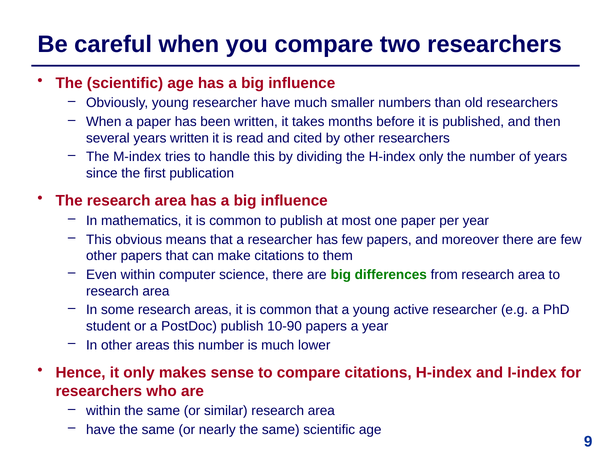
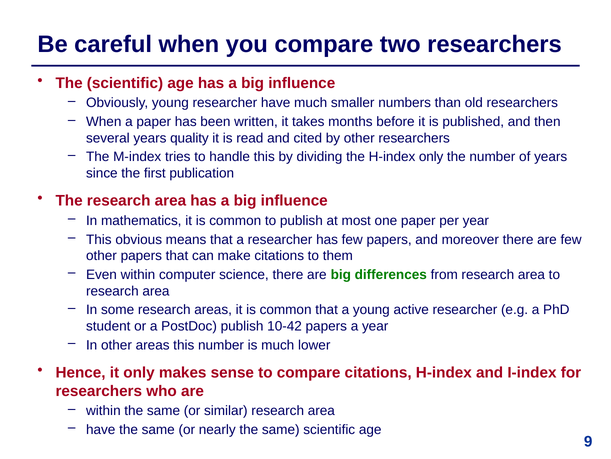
years written: written -> quality (189, 138)
10-90: 10-90 -> 10-42 (285, 326)
